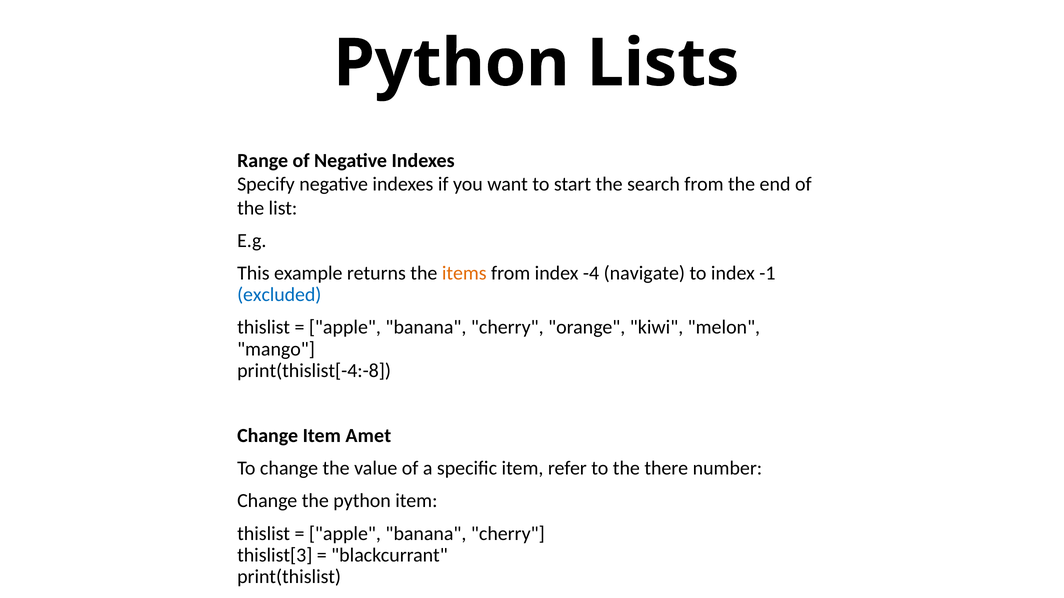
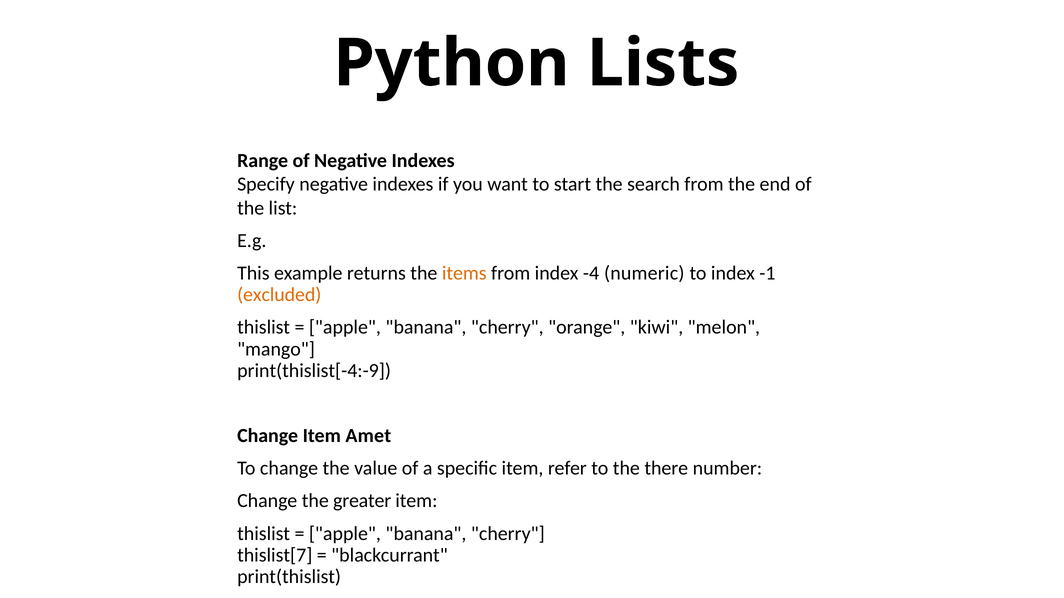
navigate: navigate -> numeric (644, 273)
excluded colour: blue -> orange (279, 295)
print(thislist[-4:-8: print(thislist[-4:-8 -> print(thislist[-4:-9 (314, 371)
the python: python -> greater (362, 501)
thislist[3: thislist[3 -> thislist[7 (275, 555)
